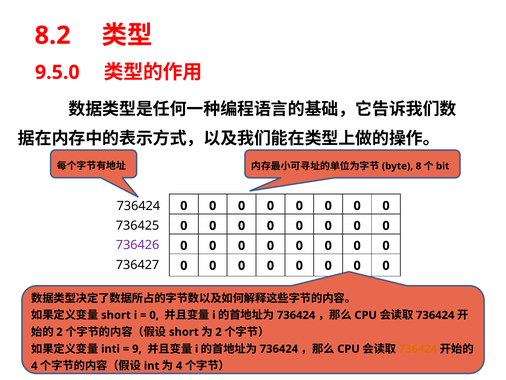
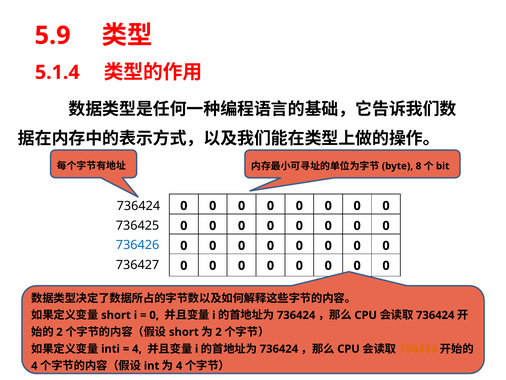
8.2: 8.2 -> 5.9 (53, 35)
9.5.0: 9.5.0 -> 5.1.4 (57, 72)
736426 colour: purple -> blue (138, 245)
9: 9 -> 4 (137, 348)
